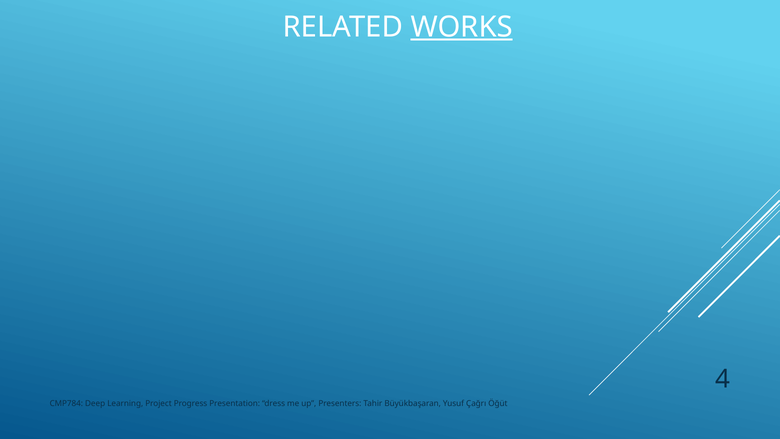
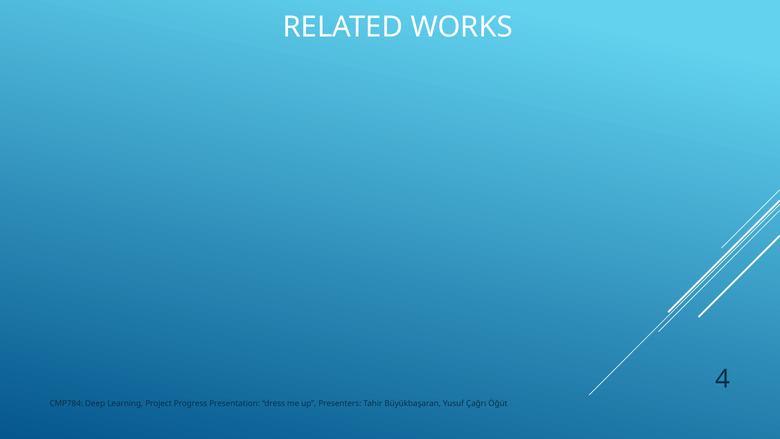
WORKS underline: present -> none (462, 27)
